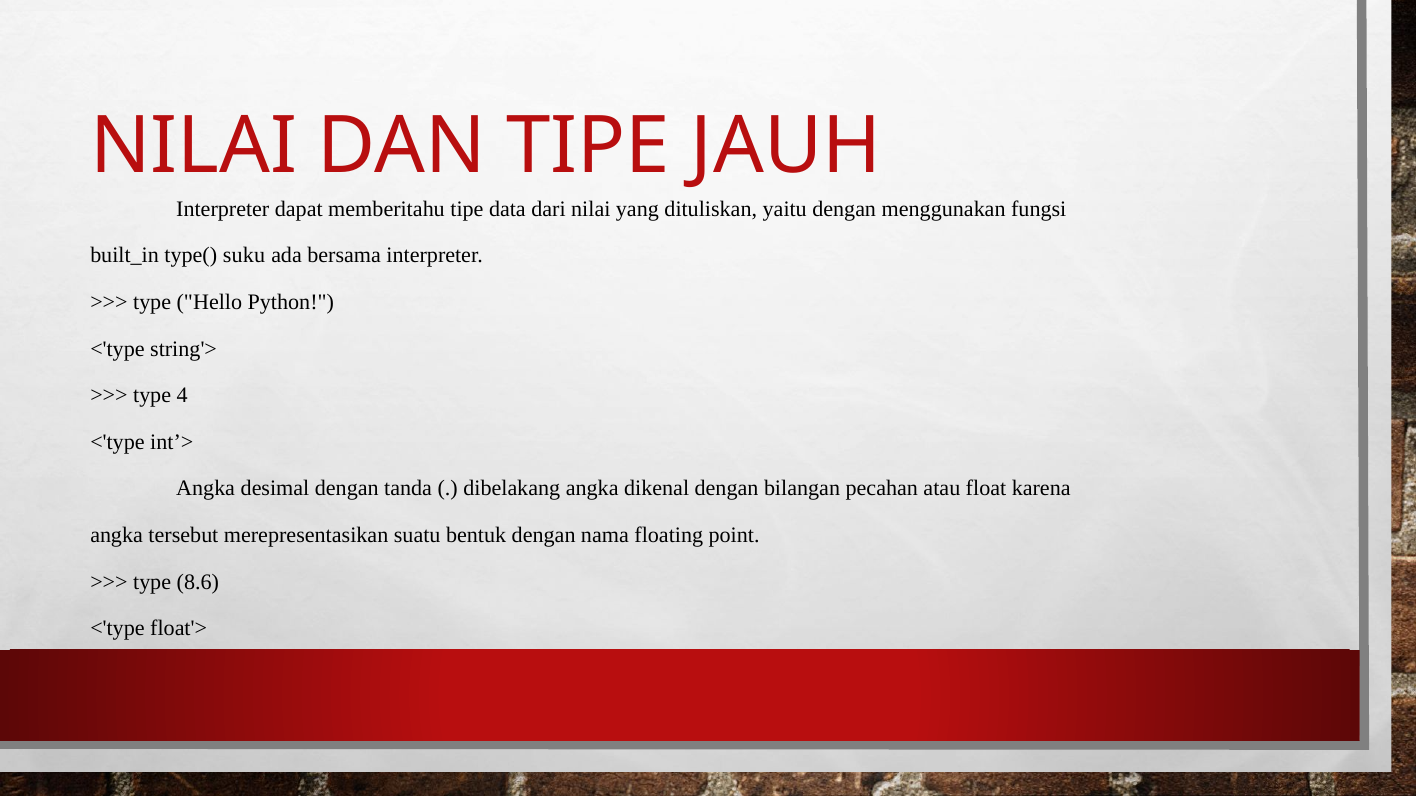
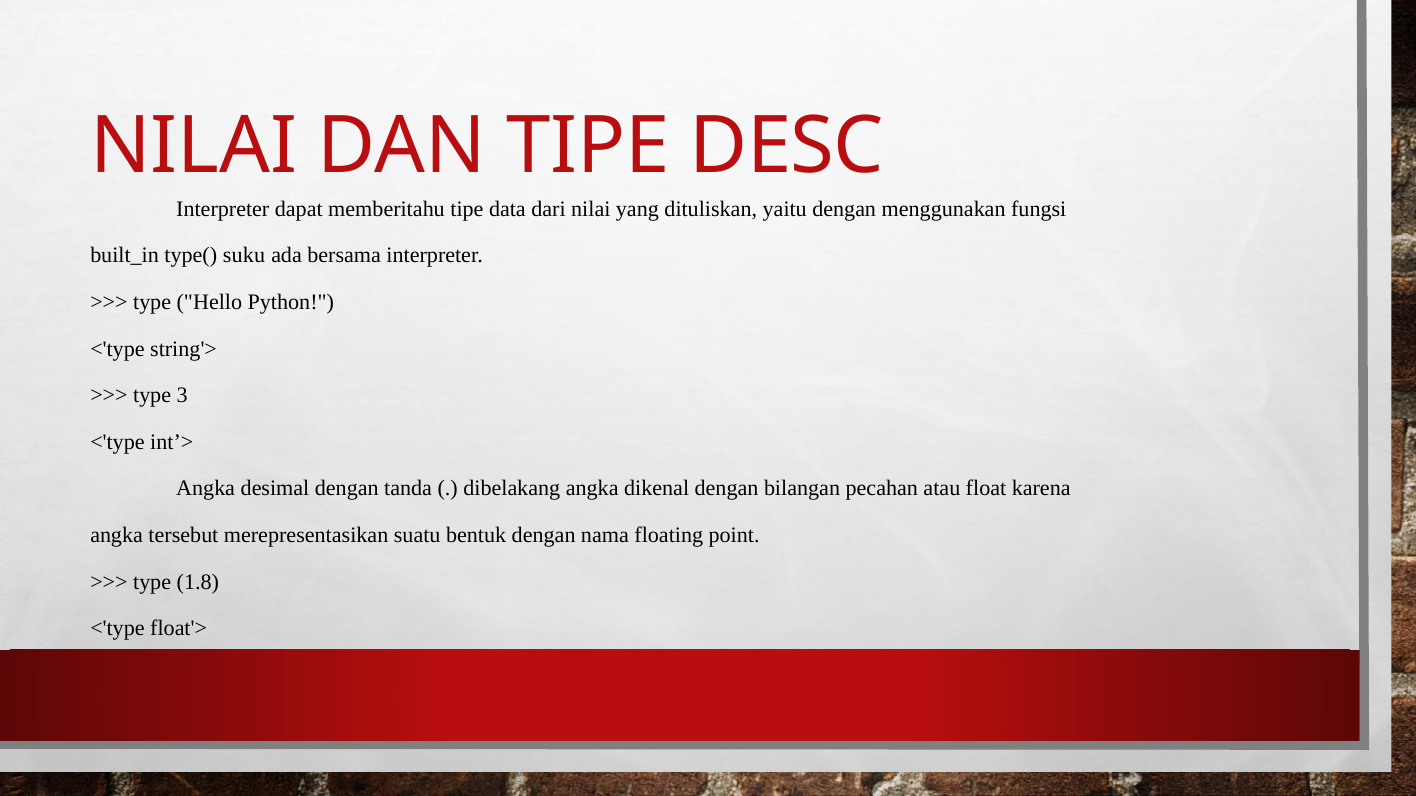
JAUH: JAUH -> DESC (787, 146)
4: 4 -> 3 (182, 396)
8.6: 8.6 -> 1.8 (198, 582)
